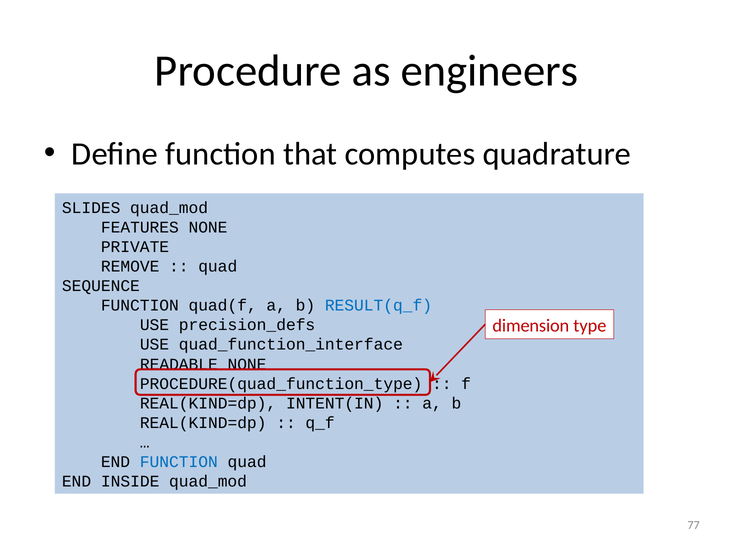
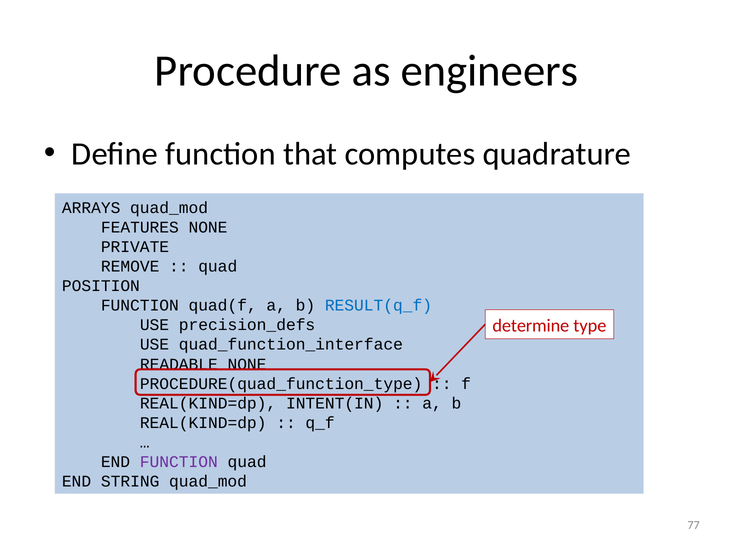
SLIDES: SLIDES -> ARRAYS (91, 208)
SEQUENCE: SEQUENCE -> POSITION (101, 286)
dimension: dimension -> determine (531, 325)
FUNCTION colour: blue -> purple (179, 462)
INSIDE: INSIDE -> STRING (130, 481)
